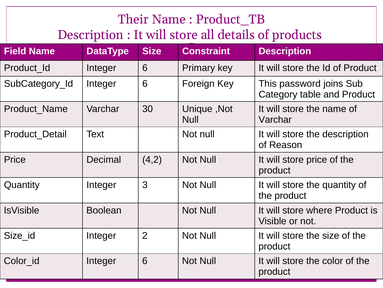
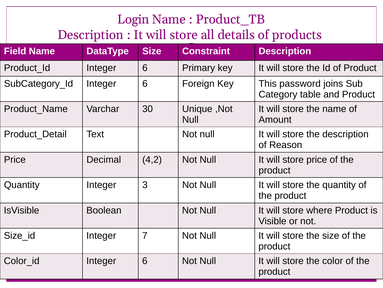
Their: Their -> Login (133, 19)
Varchar: Varchar -> Amount (275, 119)
2: 2 -> 7 (145, 235)
